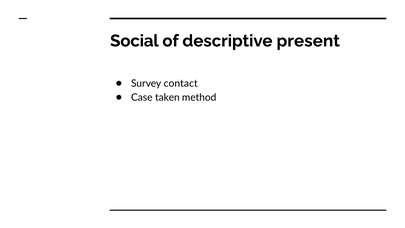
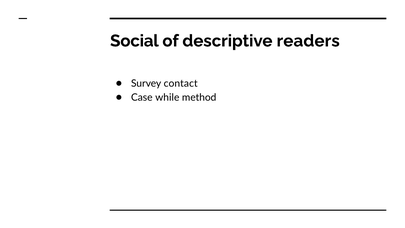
present: present -> readers (308, 41)
taken: taken -> while (167, 97)
